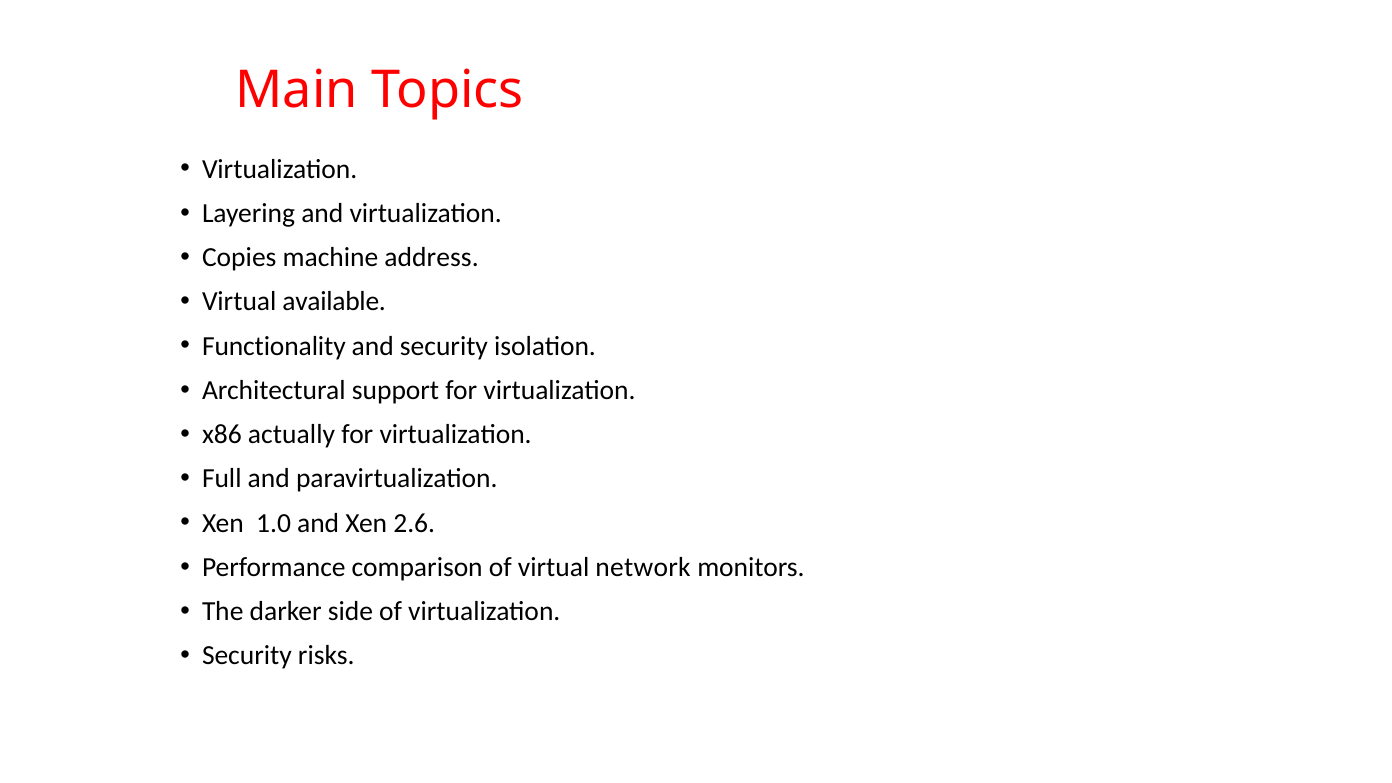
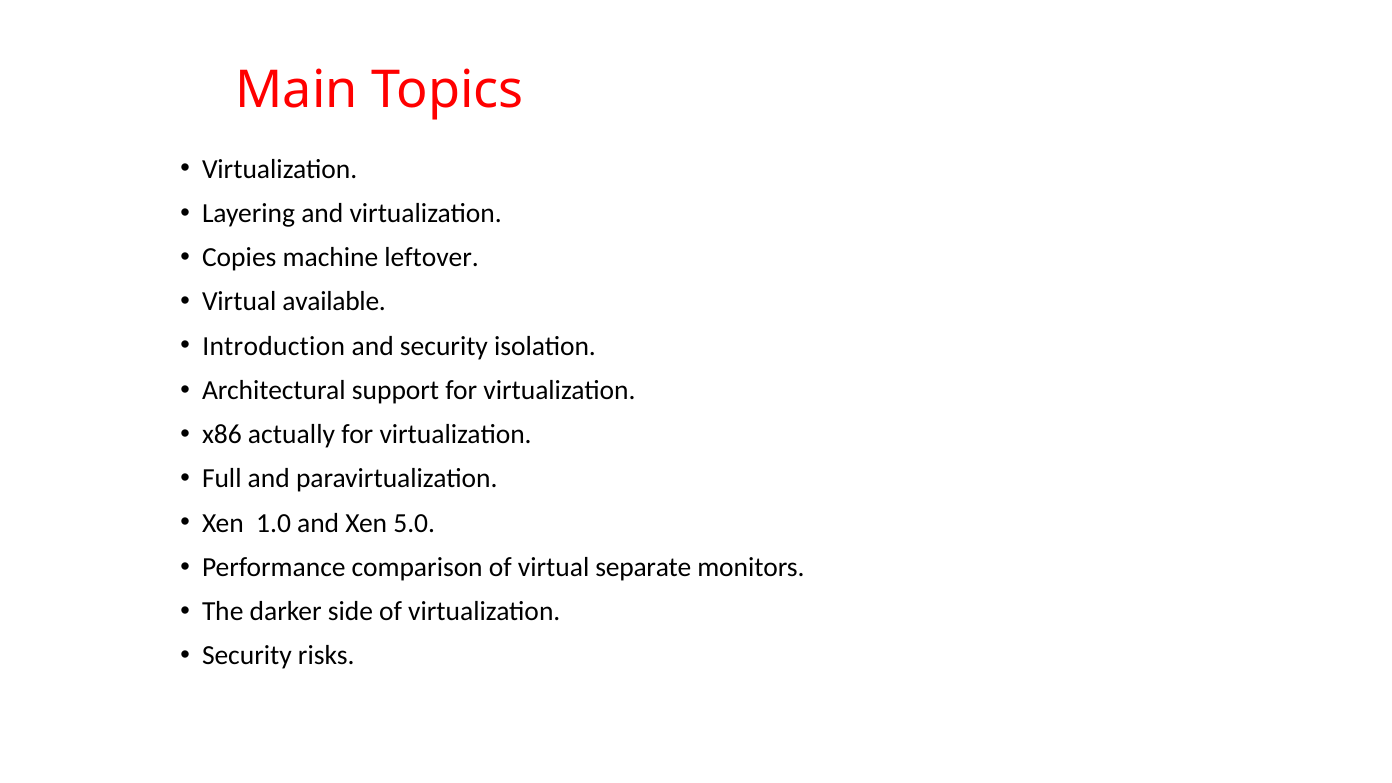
address: address -> leftover (432, 257)
Functionality: Functionality -> Introduction (274, 346)
2.6: 2.6 -> 5.0 (414, 523)
network: network -> separate (643, 567)
